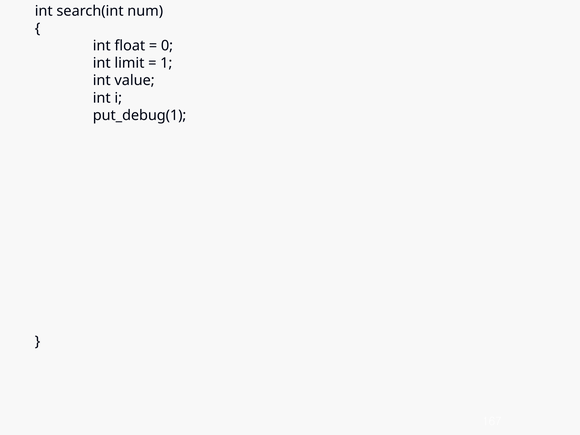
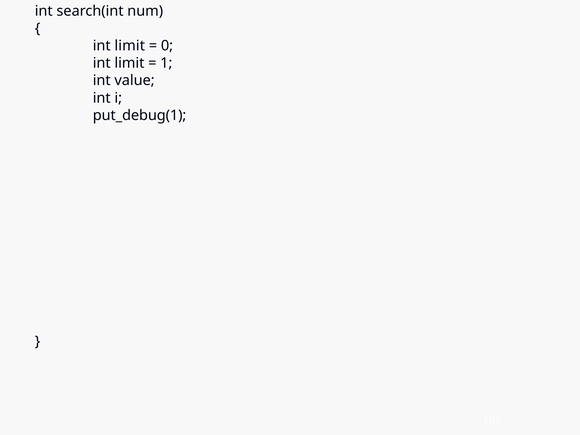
float: float -> limit (130, 46)
